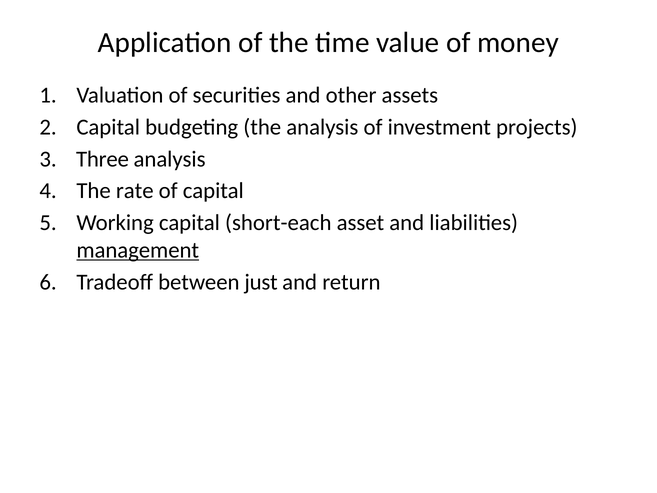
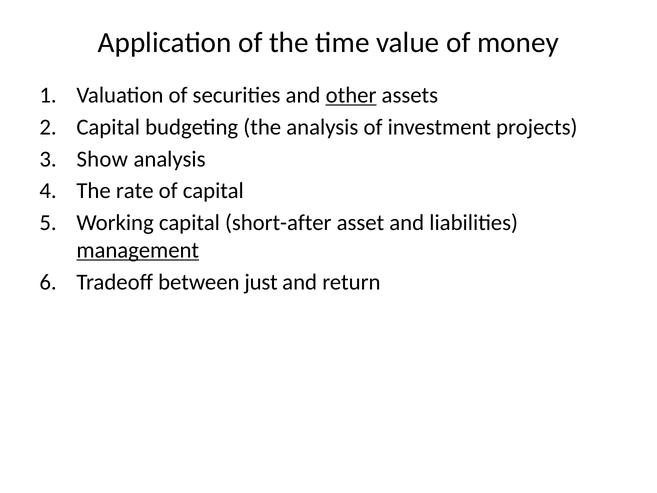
other underline: none -> present (351, 95)
Three: Three -> Show (102, 159)
short-each: short-each -> short-after (278, 223)
